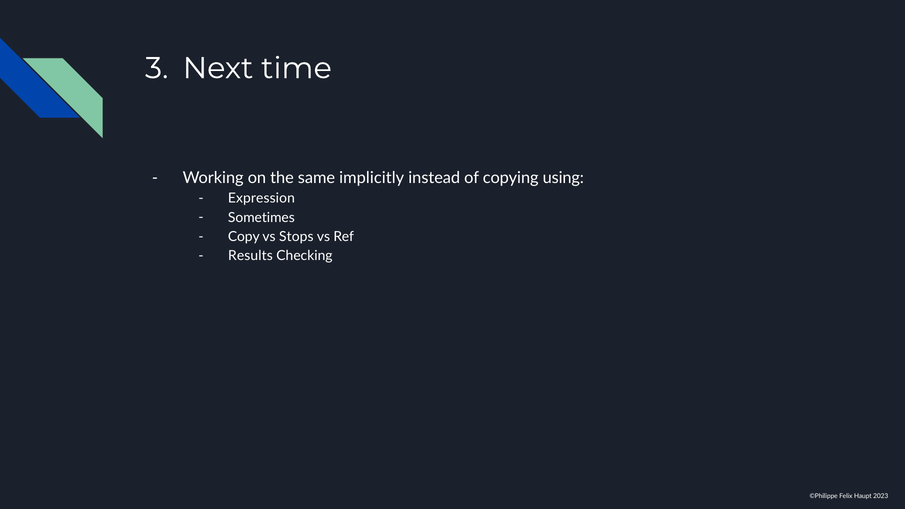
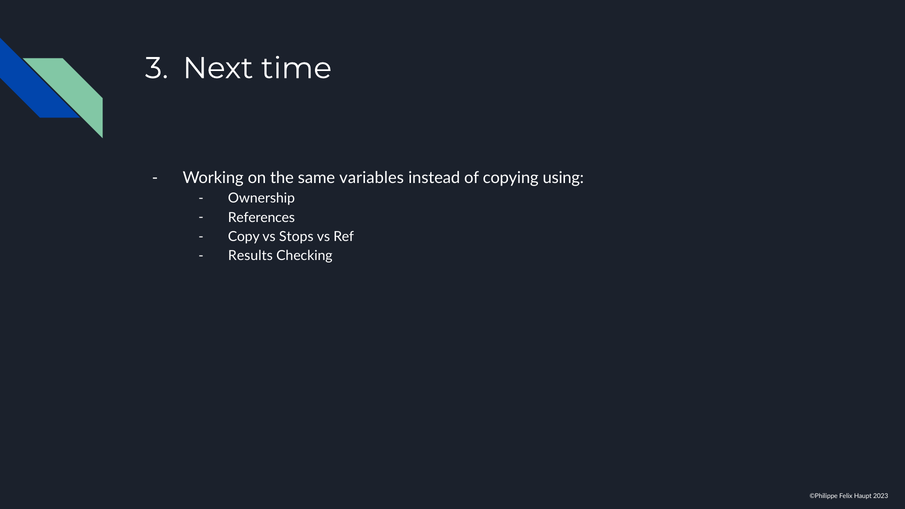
implicitly: implicitly -> variables (372, 178)
Expression: Expression -> Ownership (261, 198)
Sometimes: Sometimes -> References (261, 218)
